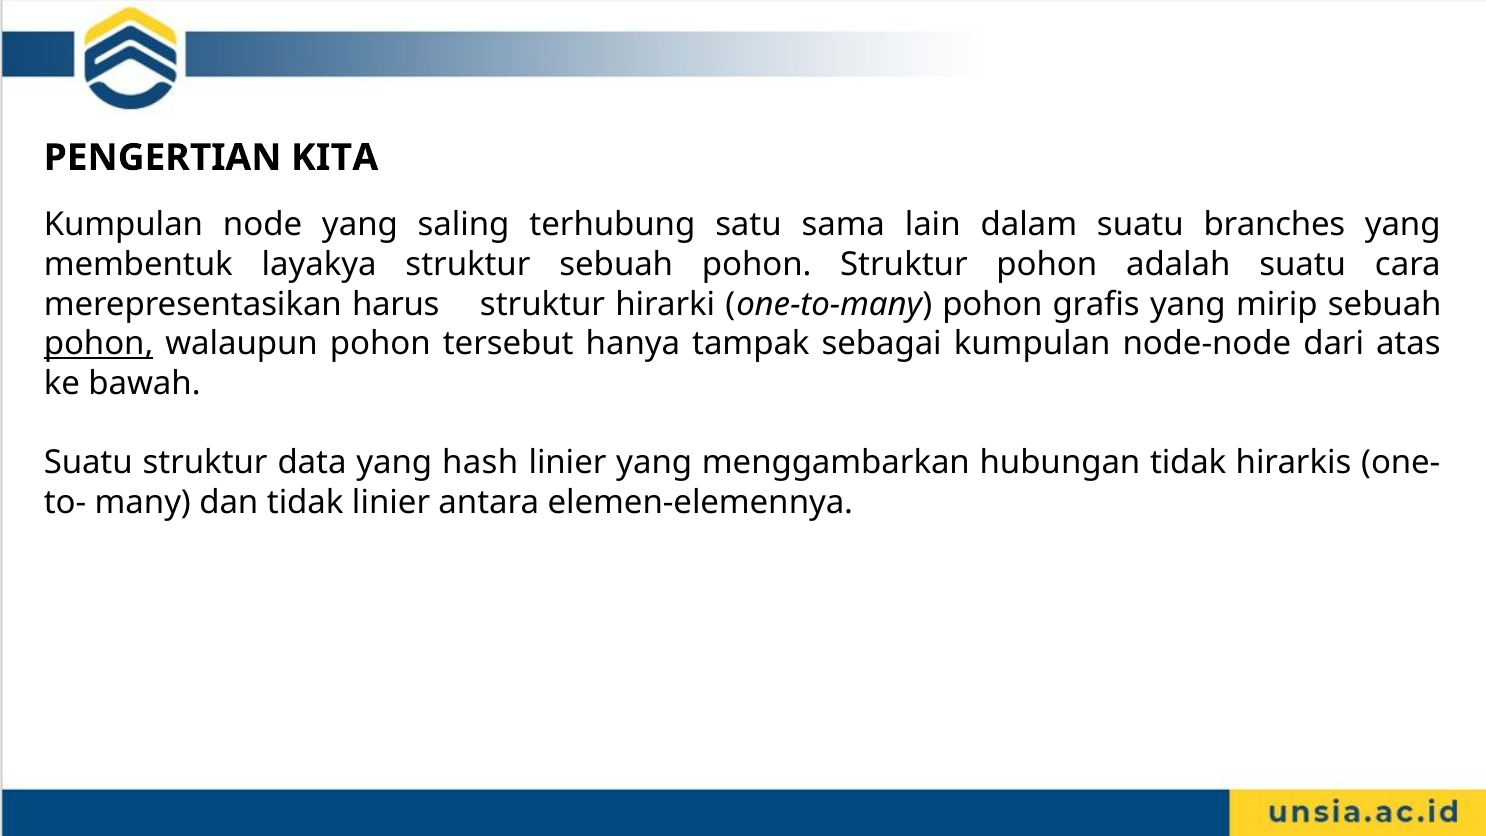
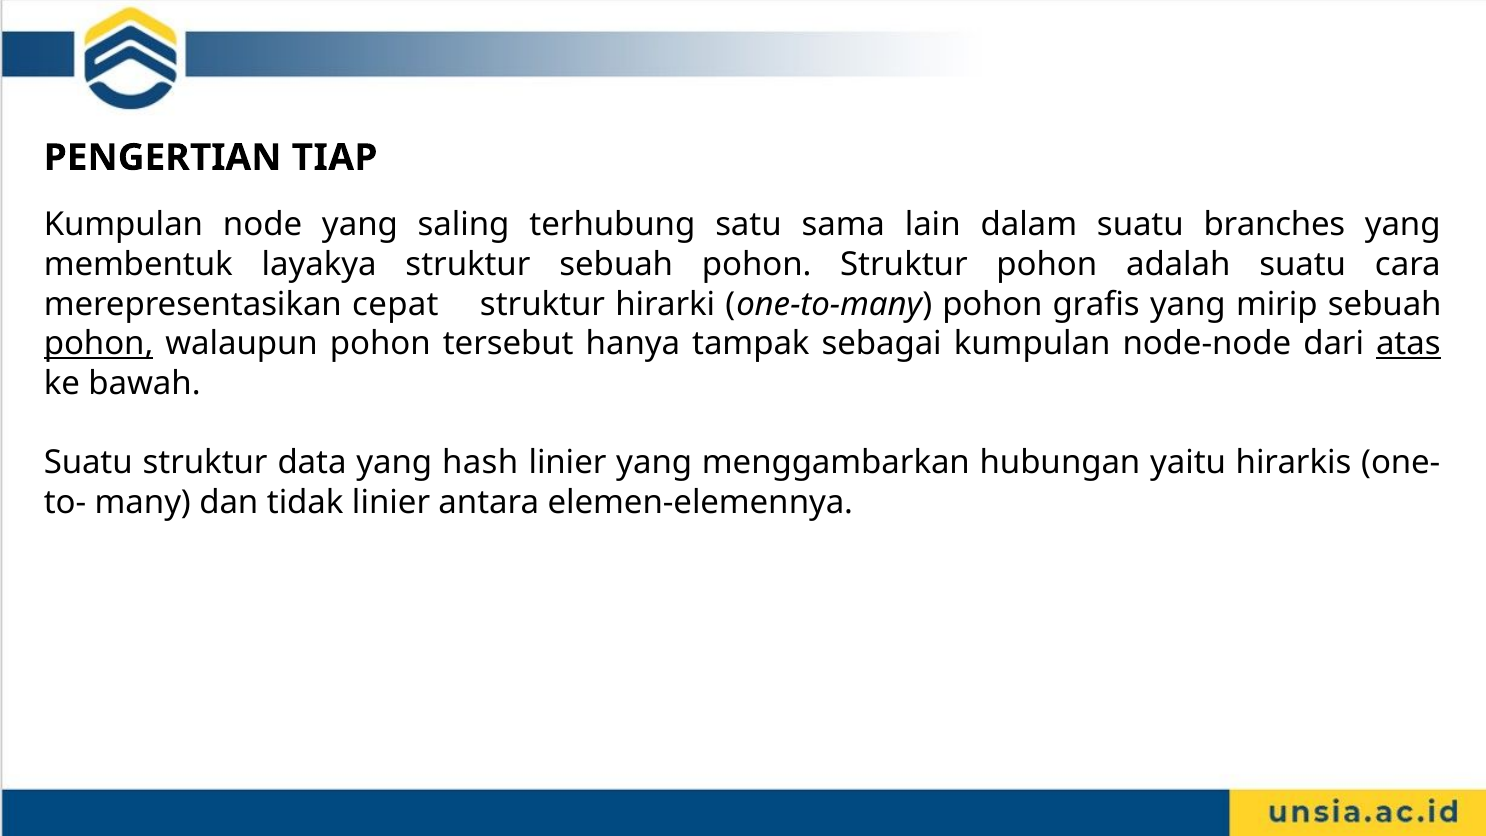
KITA: KITA -> TIAP (335, 158)
harus: harus -> cepat (395, 304)
atas underline: none -> present (1408, 344)
hubungan tidak: tidak -> yaitu (1188, 463)
